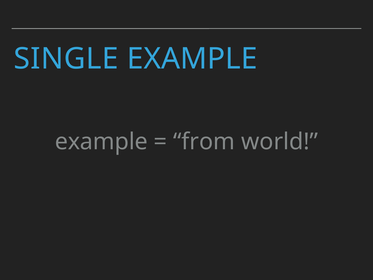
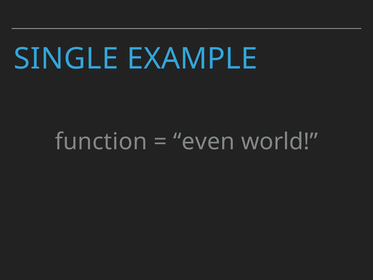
example: example -> function (101, 142)
from: from -> even (204, 142)
